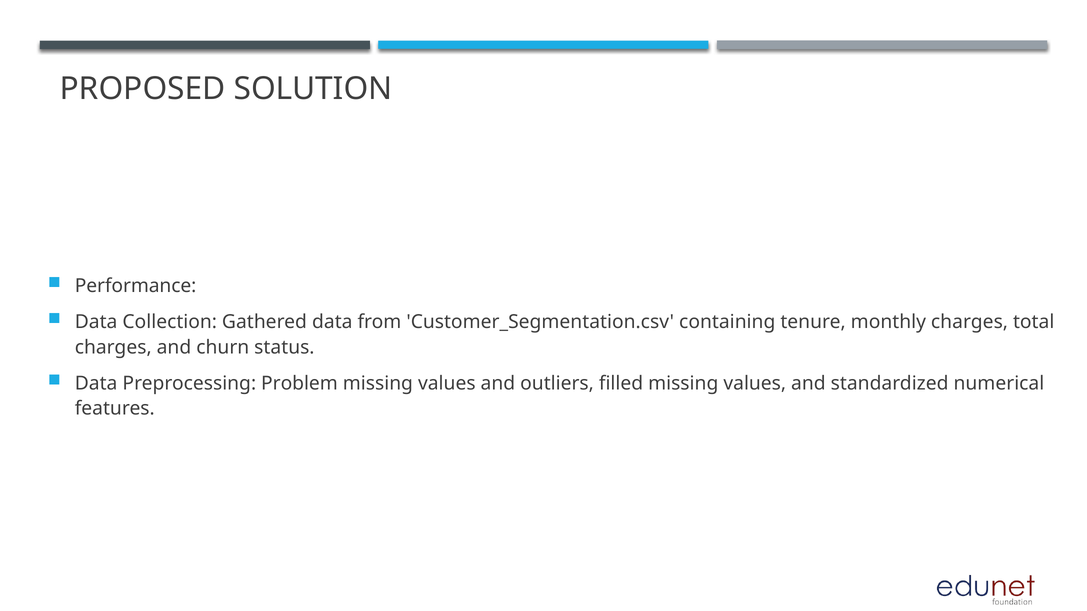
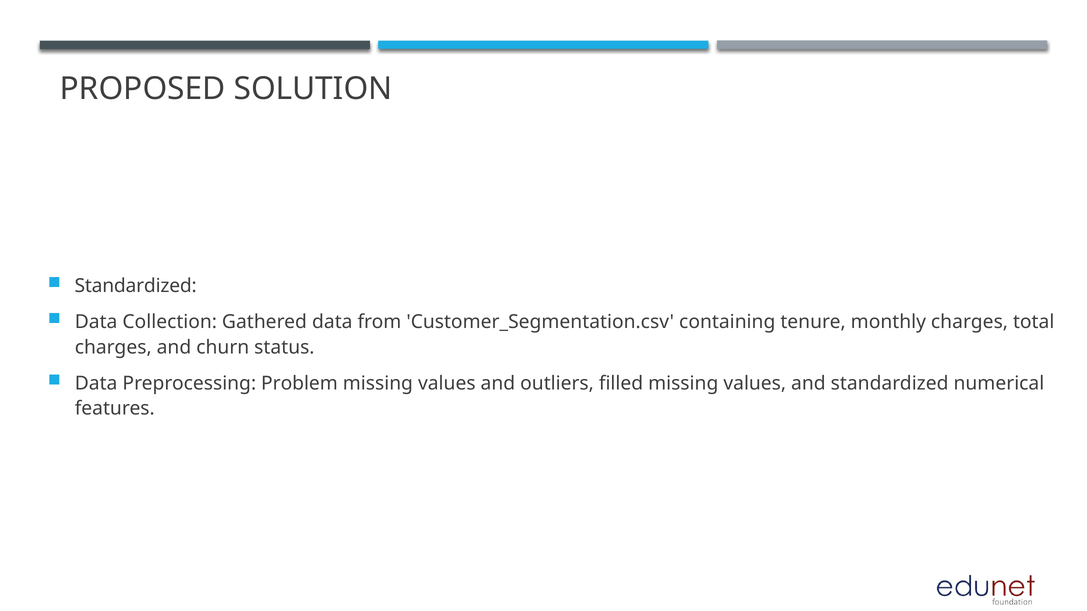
Performance: Performance -> Standardized (136, 286)
